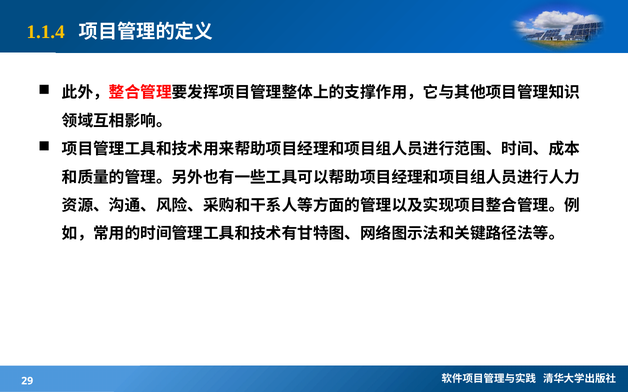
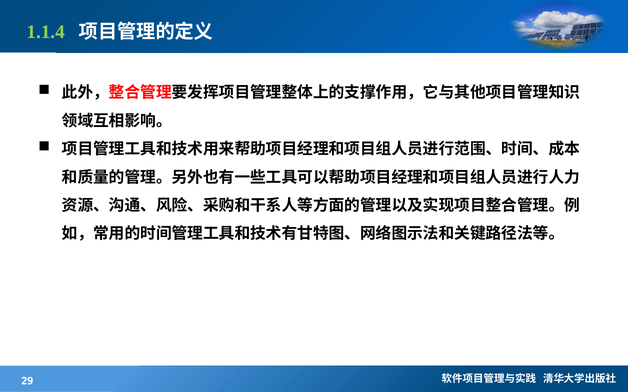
1.1.4 colour: yellow -> light green (46, 32)
